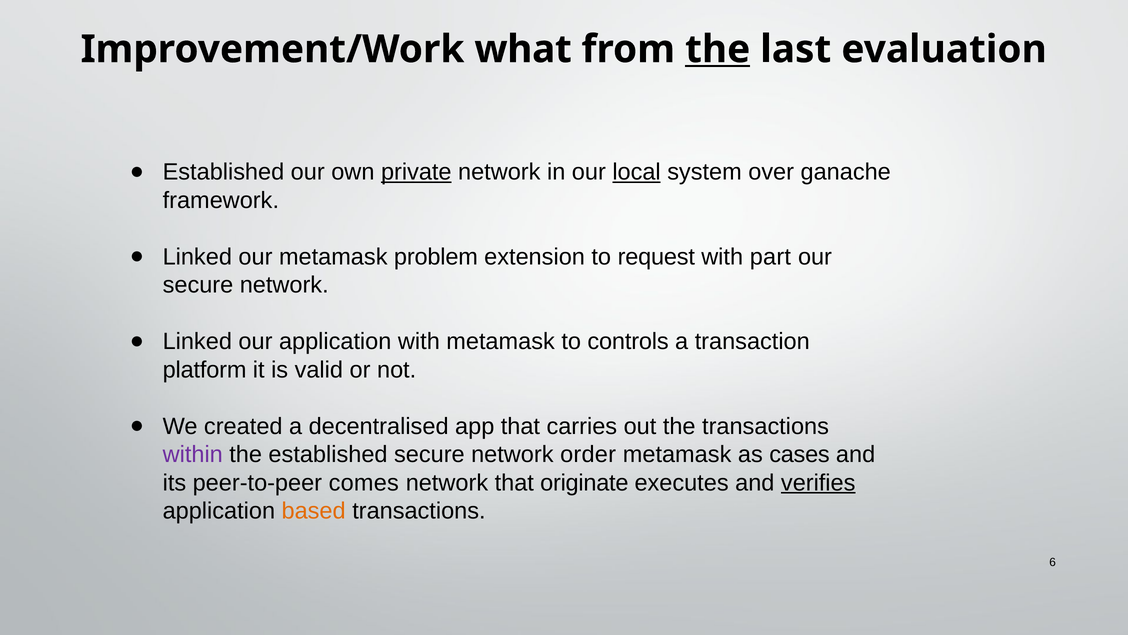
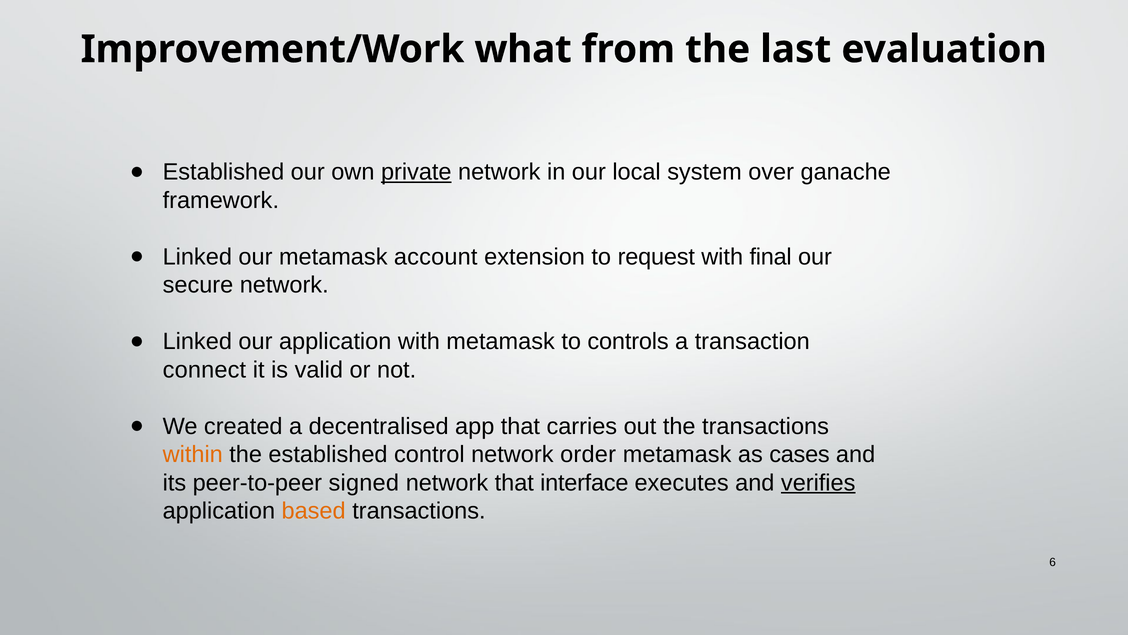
the underline: present -> none (718, 49)
local underline: present -> none (637, 172)
problem: problem -> account (436, 257)
part: part -> final (771, 257)
platform: platform -> connect (204, 370)
within colour: purple -> orange (193, 454)
established secure: secure -> control (429, 454)
comes: comes -> signed (364, 482)
originate: originate -> interface (584, 482)
